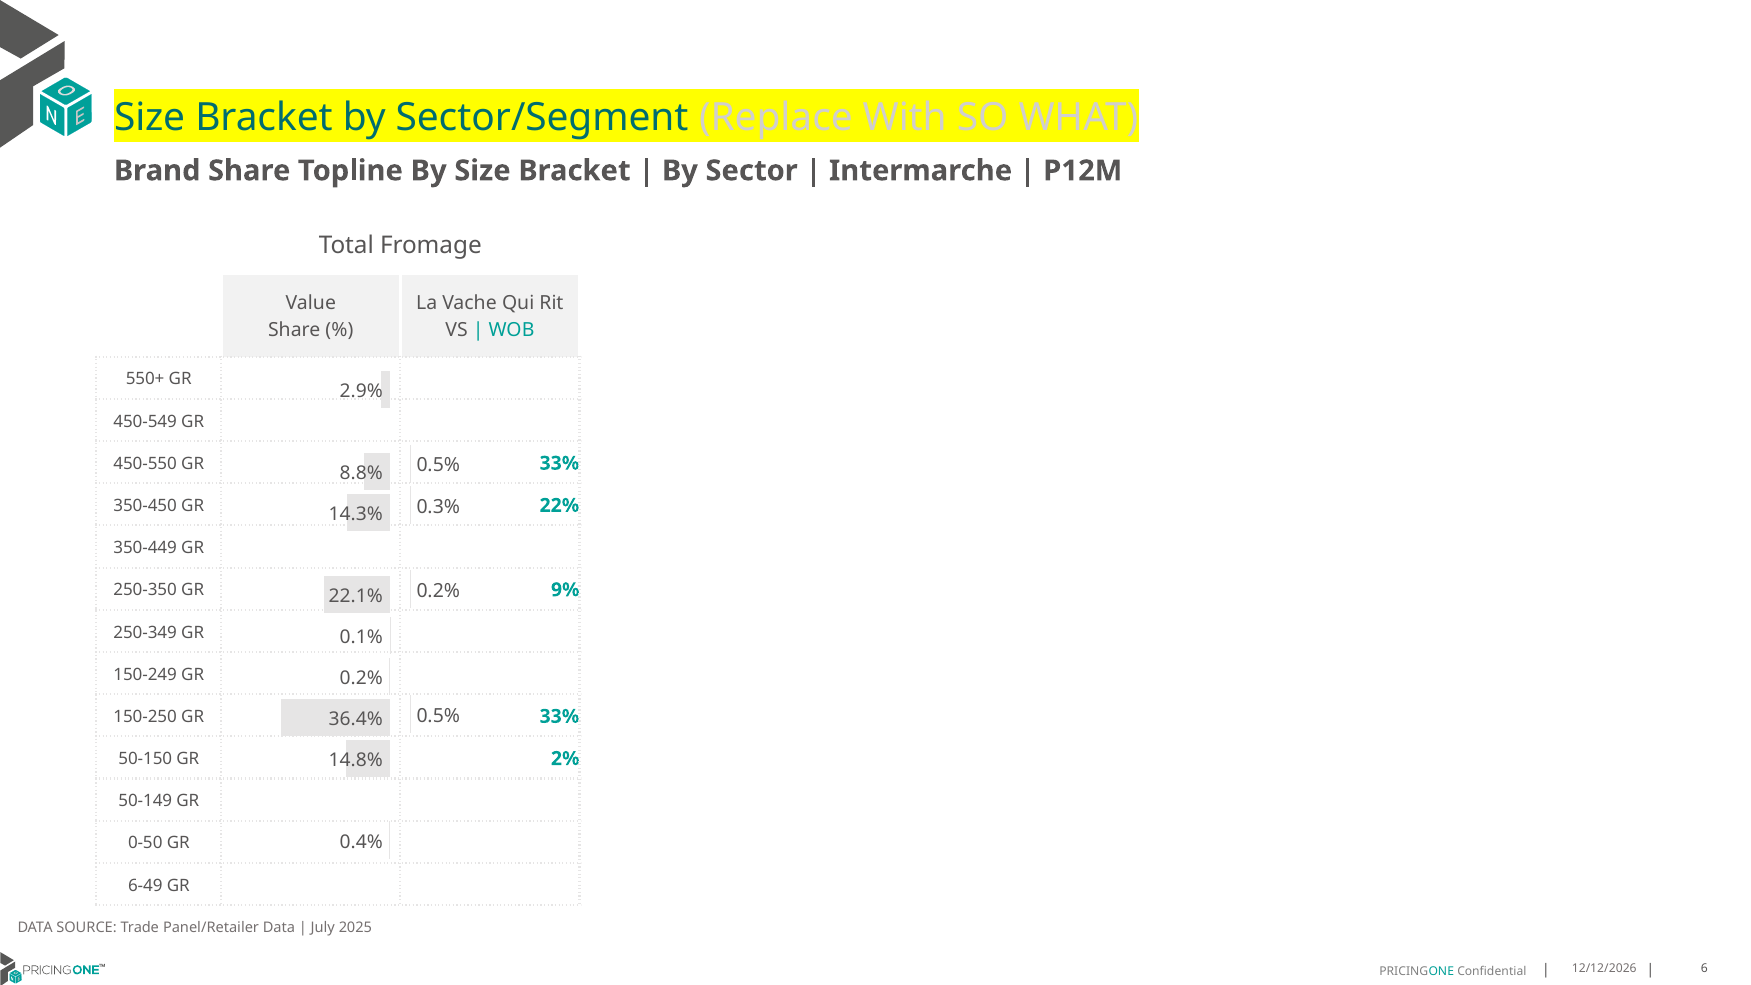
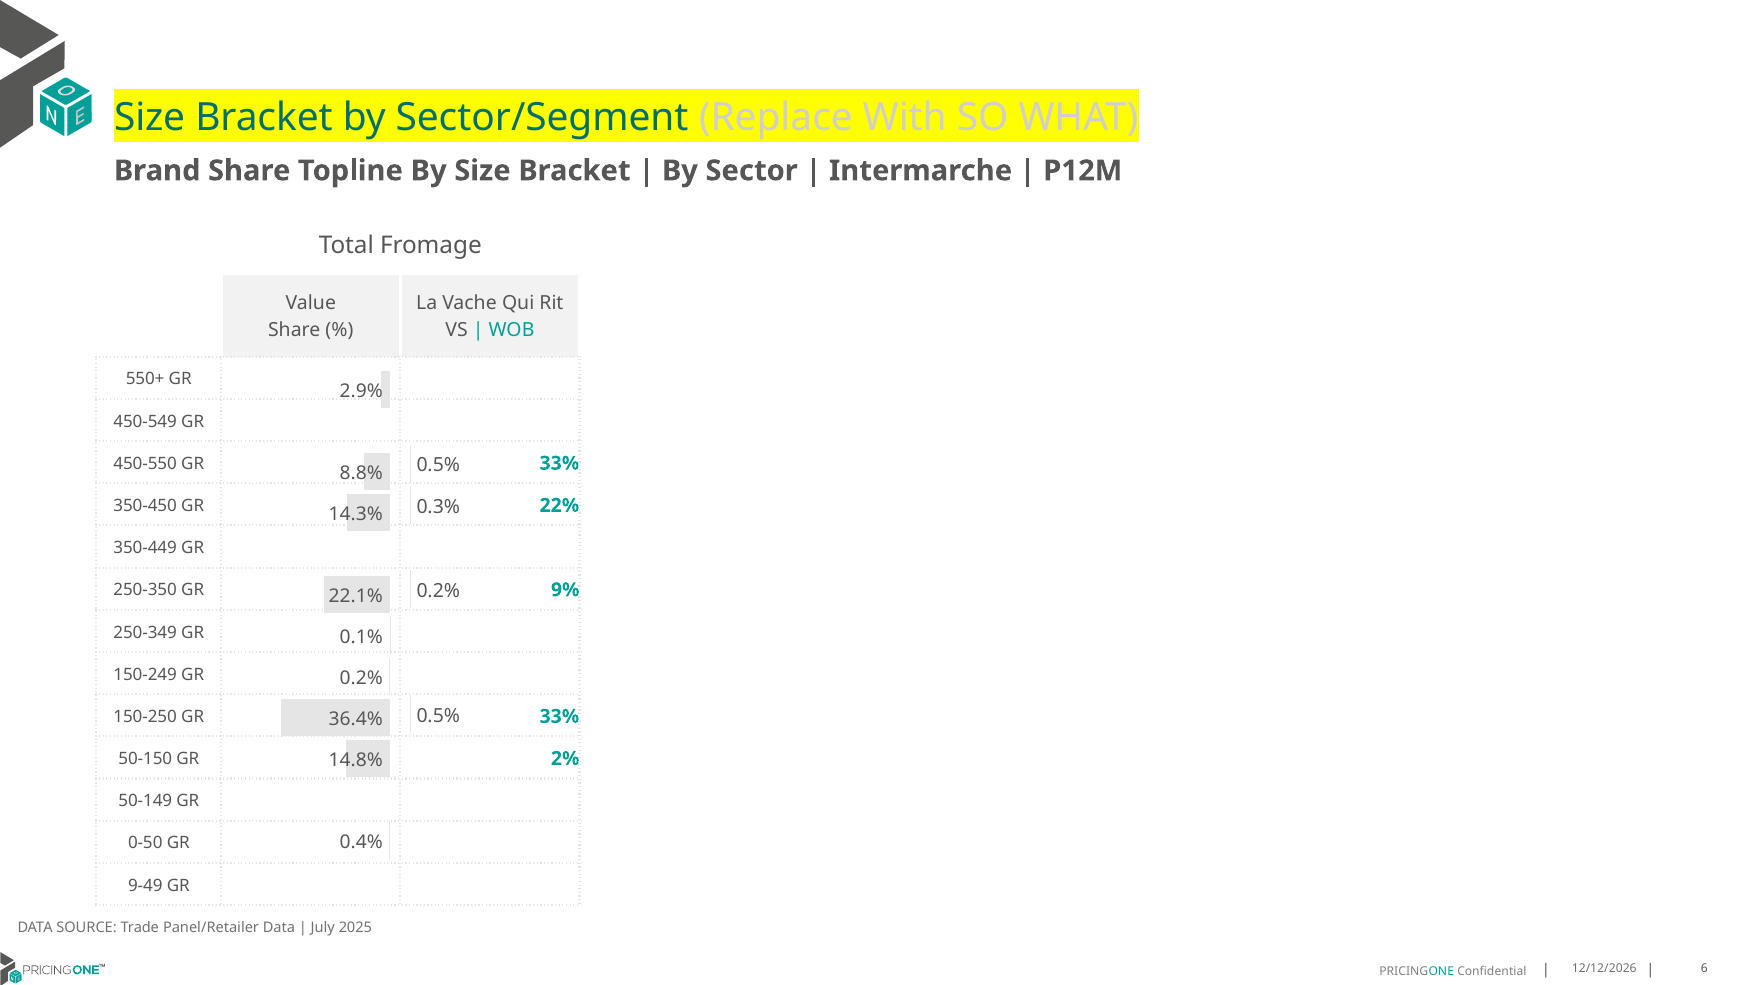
6-49: 6-49 -> 9-49 (145, 886)
